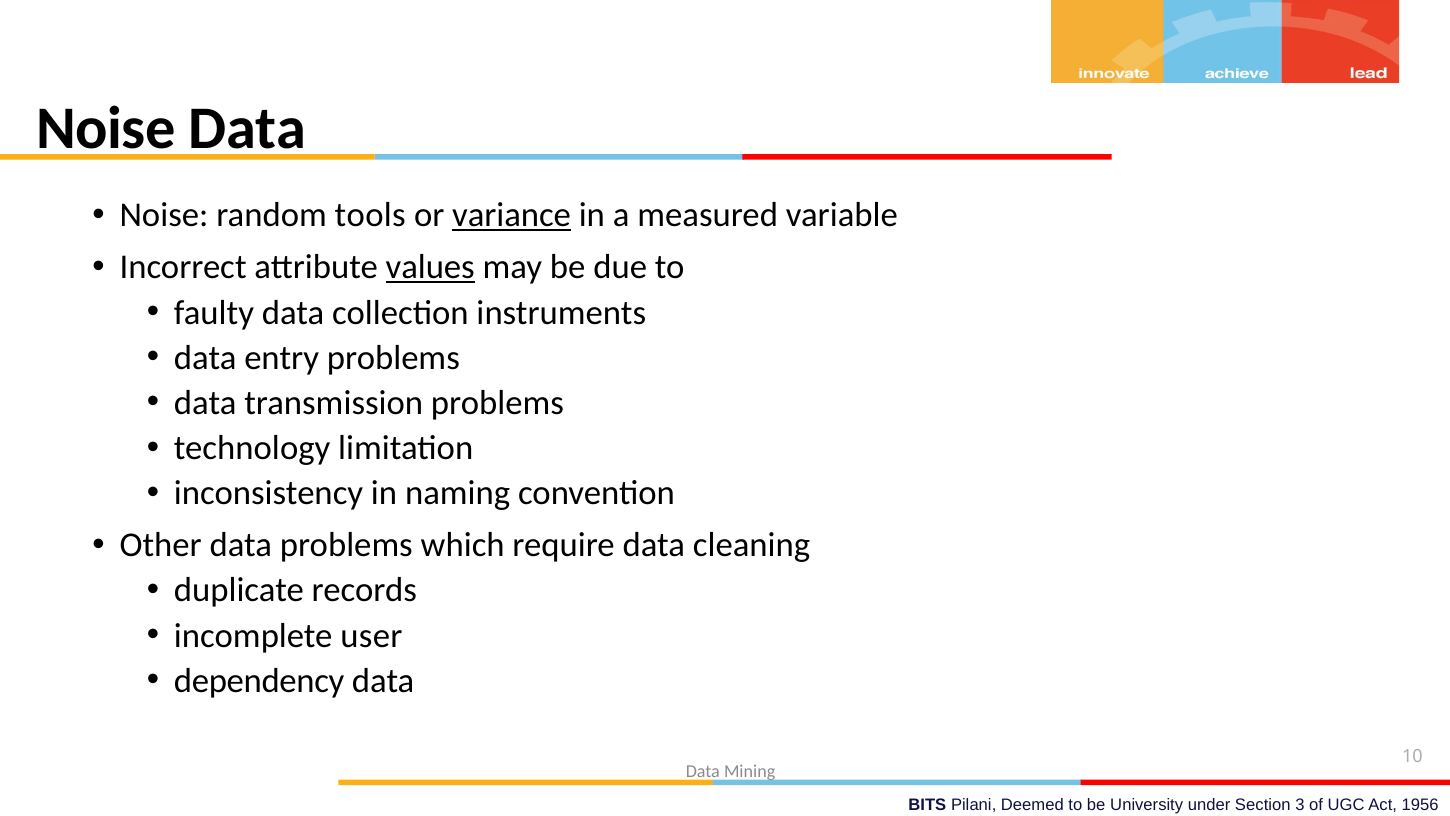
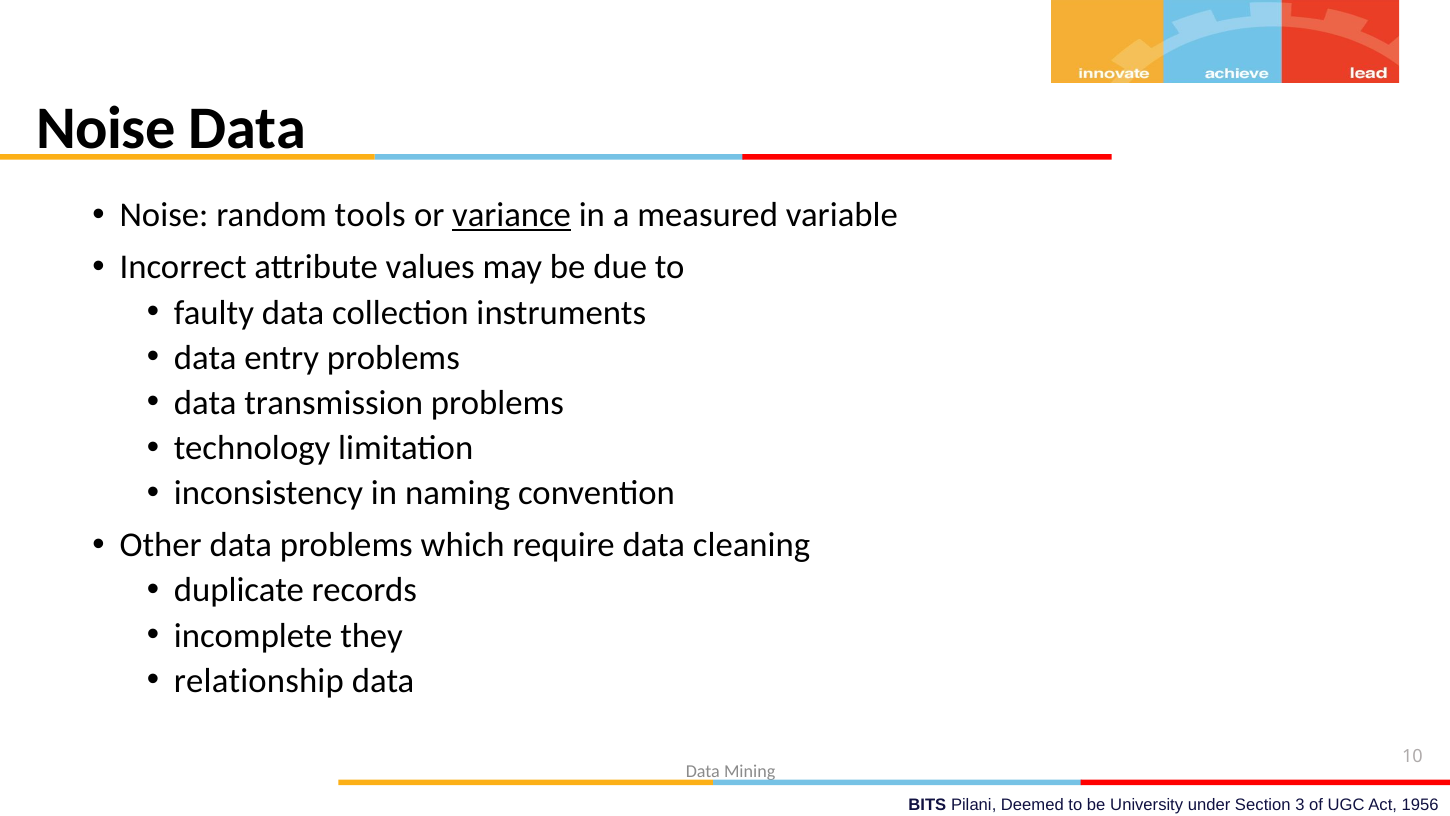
values underline: present -> none (430, 267)
user: user -> they (372, 635)
dependency: dependency -> relationship (259, 680)
